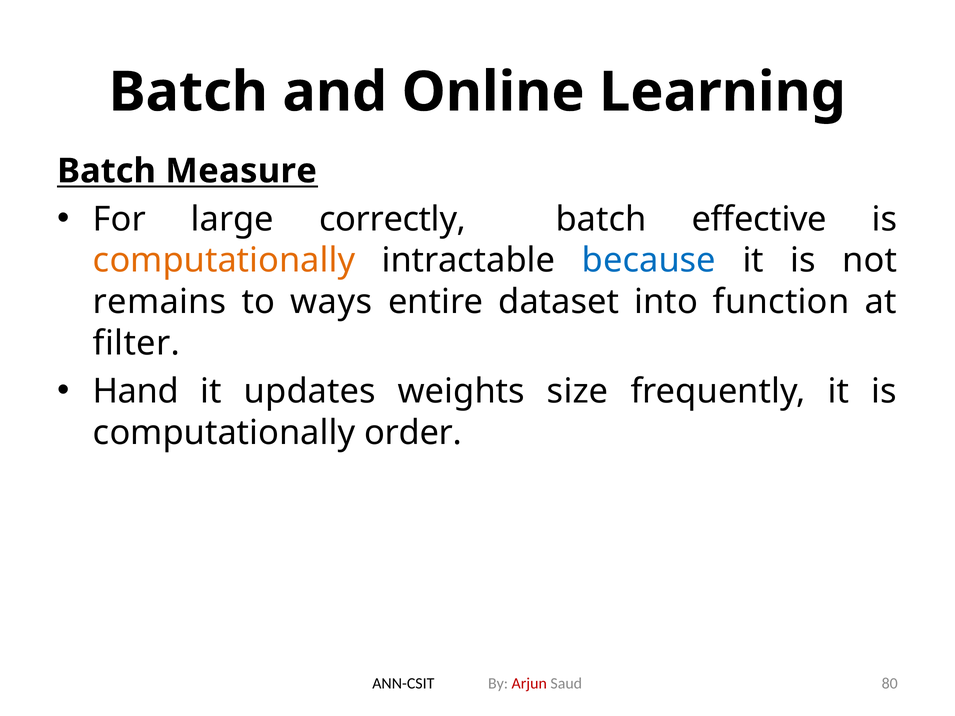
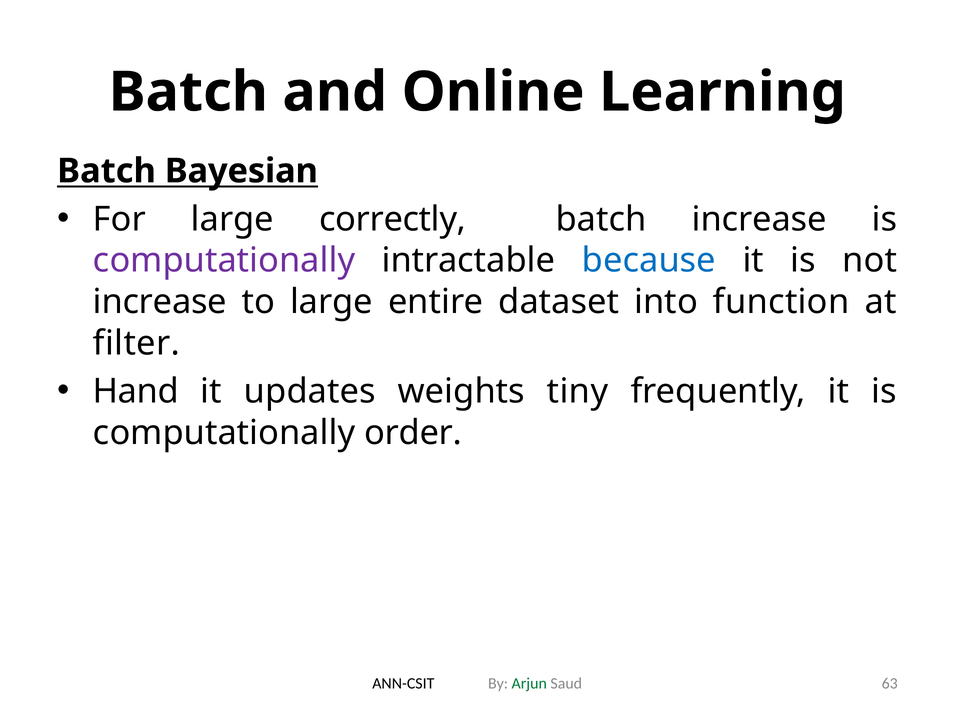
Measure: Measure -> Bayesian (241, 171)
batch effective: effective -> increase (759, 219)
computationally colour: orange -> purple (224, 261)
remains: remains -> increase (160, 302)
to ways: ways -> large (331, 302)
size: size -> tiny (578, 392)
Arjun colour: red -> green (529, 684)
80: 80 -> 63 (890, 684)
